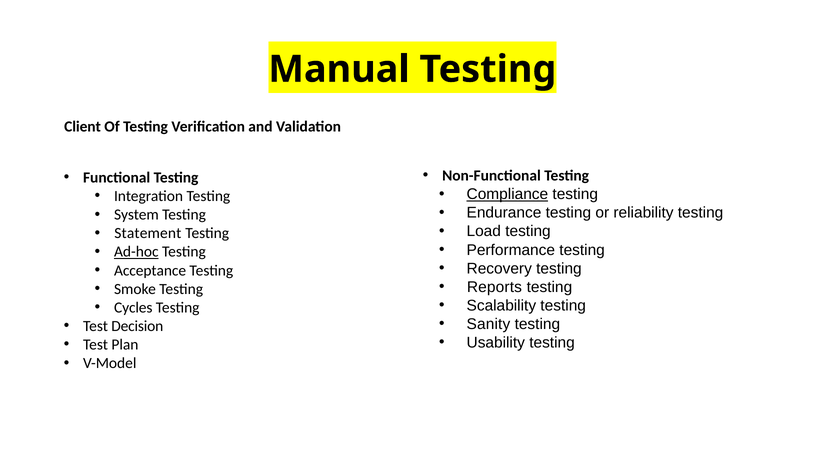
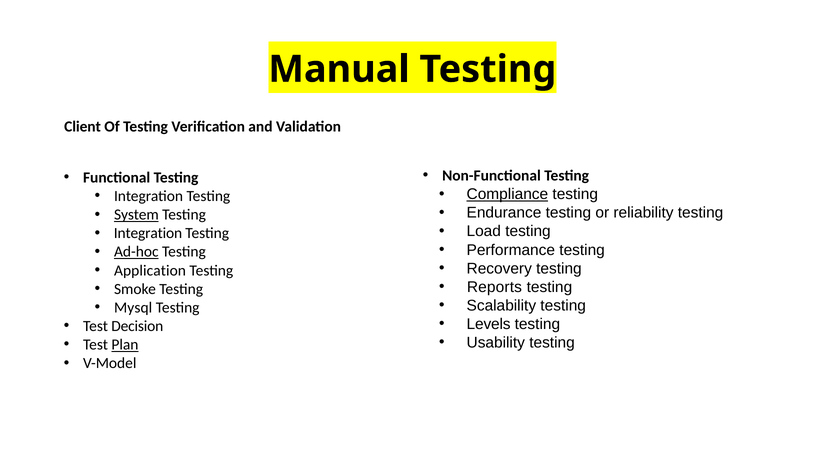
System underline: none -> present (136, 215)
Statement: Statement -> Integration (148, 233)
Acceptance: Acceptance -> Application (150, 270)
Cycles: Cycles -> Mysql (133, 308)
Sanity: Sanity -> Levels (489, 324)
Plan underline: none -> present (125, 345)
